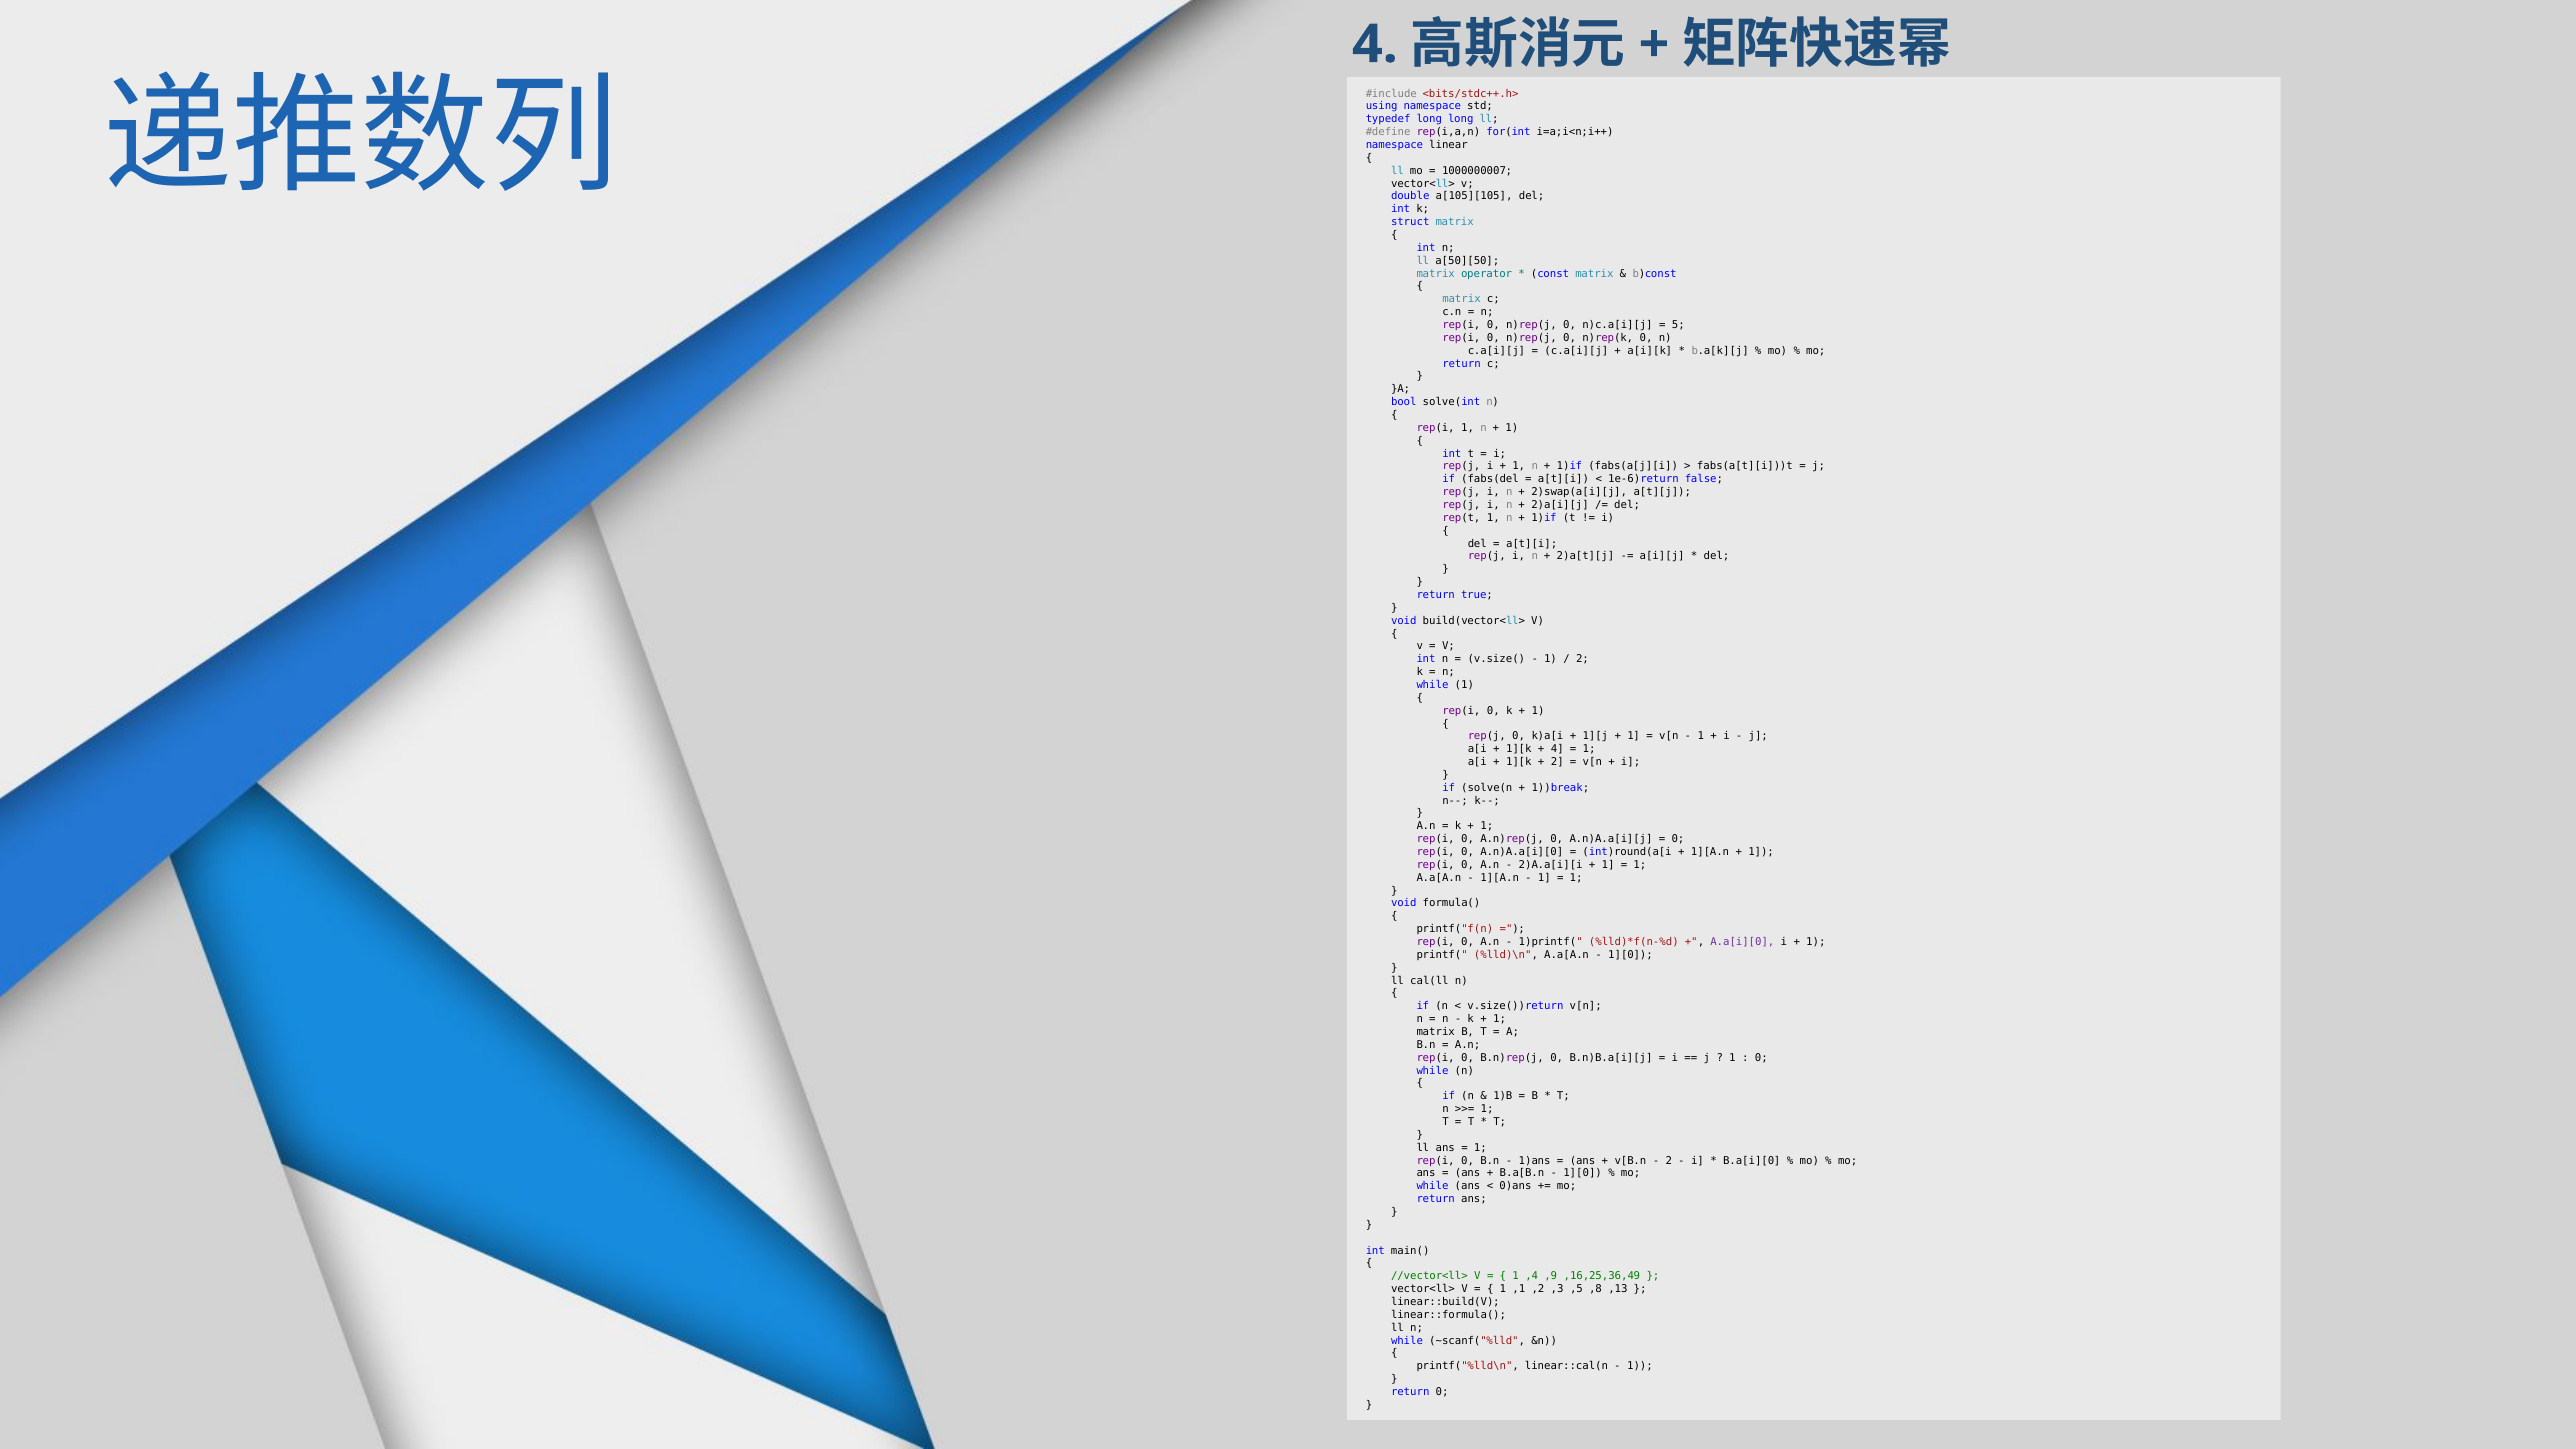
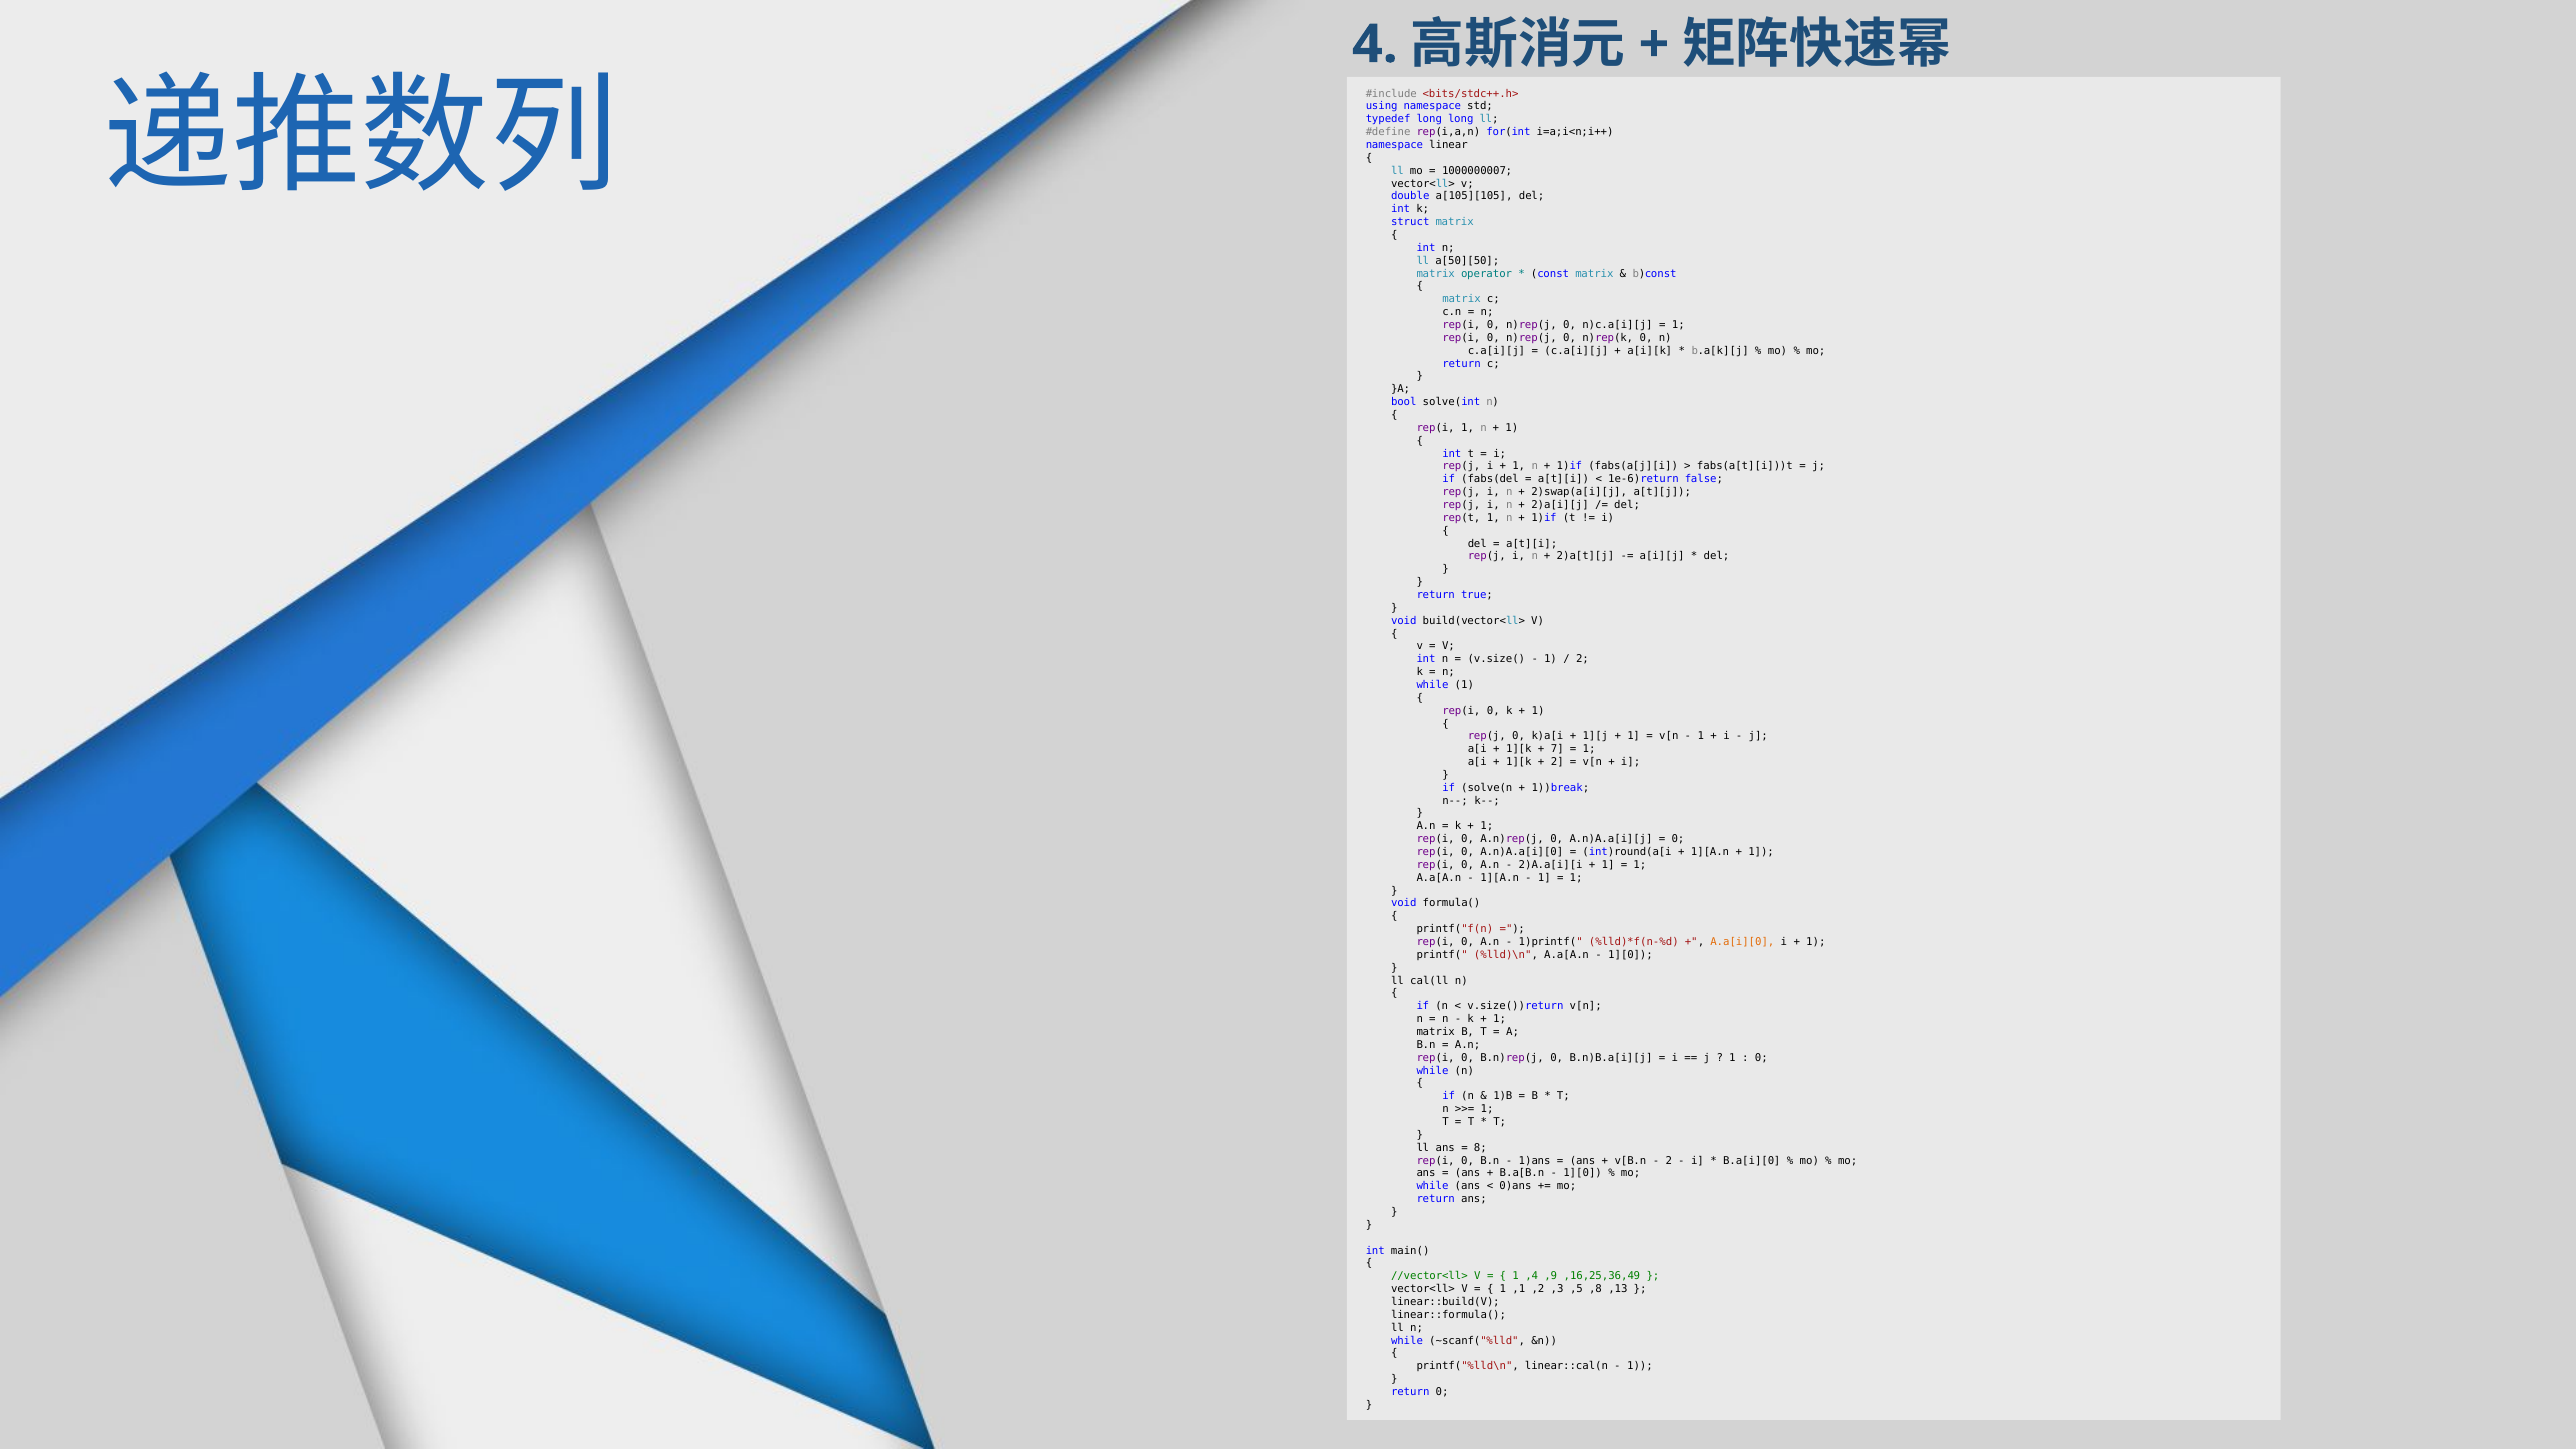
5: 5 -> 1 (1678, 325)
4: 4 -> 7 (1557, 749)
A.a[i][0 colour: purple -> orange (1742, 942)
1: 1 -> 8 (1480, 1148)
